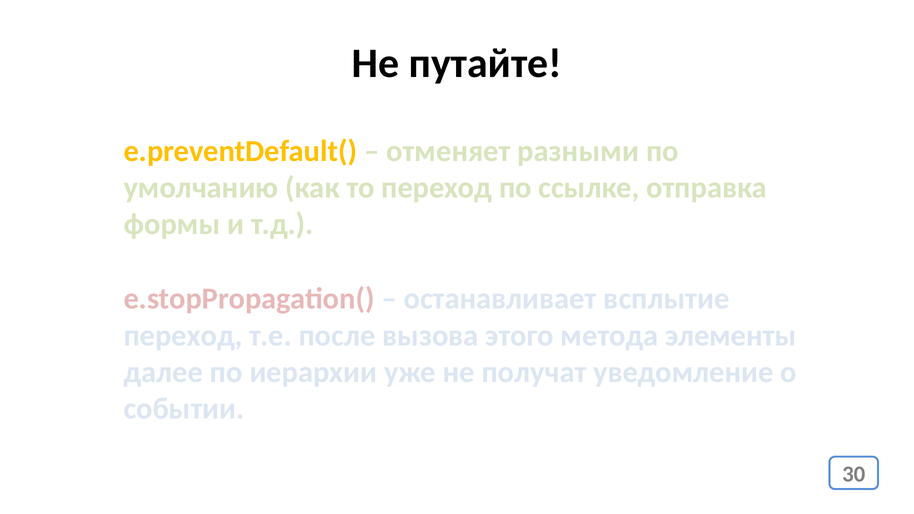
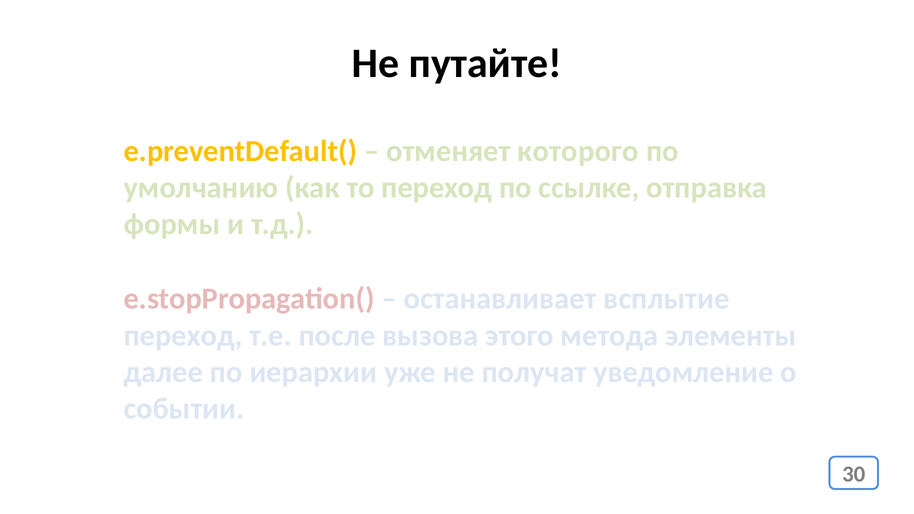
разными: разными -> которого (578, 151)
